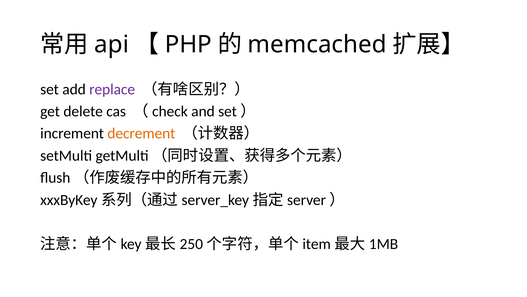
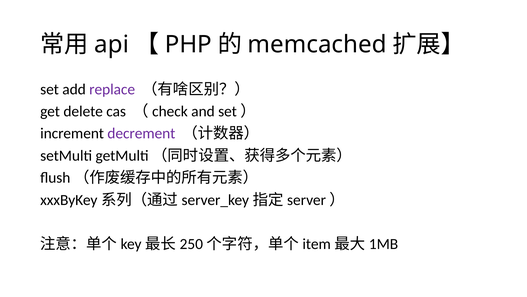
decrement colour: orange -> purple (141, 133)
